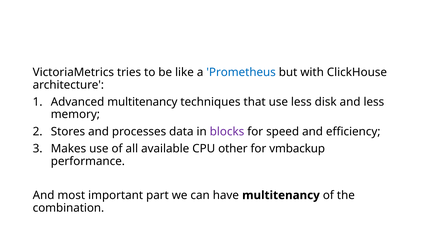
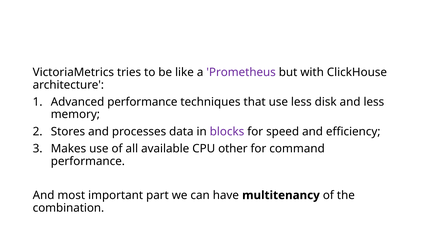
Prometheus colour: blue -> purple (241, 72)
Advanced multitenancy: multitenancy -> performance (142, 102)
vmbackup: vmbackup -> command (297, 148)
